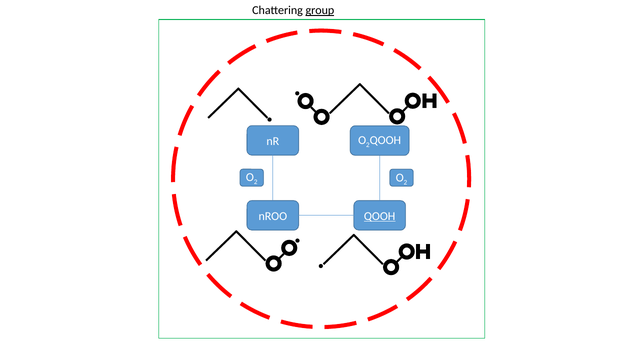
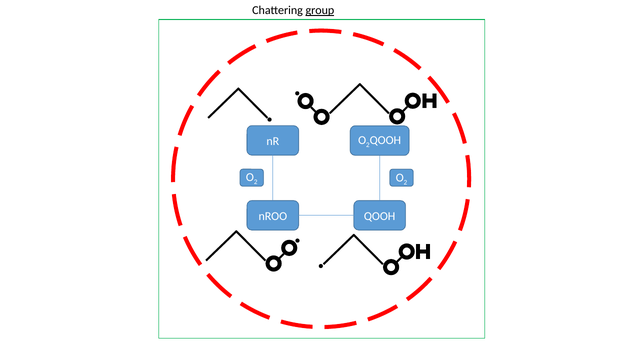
QOOH underline: present -> none (380, 216)
